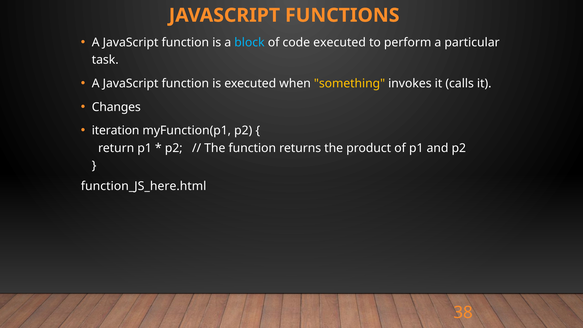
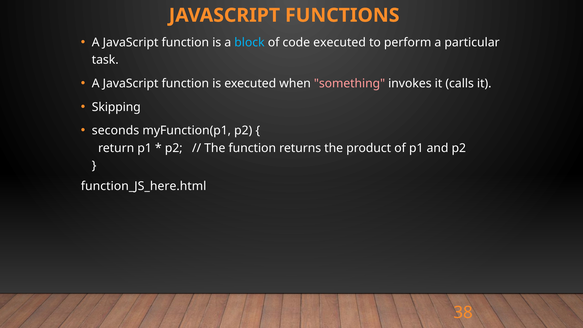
something colour: yellow -> pink (350, 83)
Changes: Changes -> Skipping (116, 107)
iteration: iteration -> seconds (115, 131)
